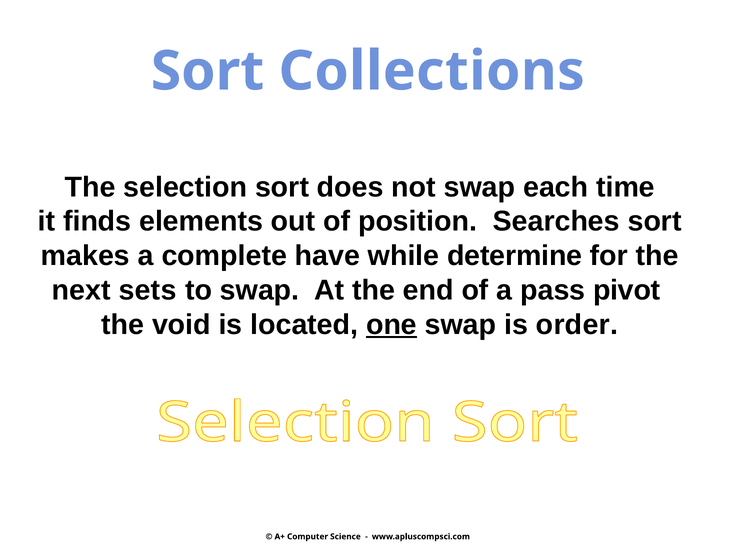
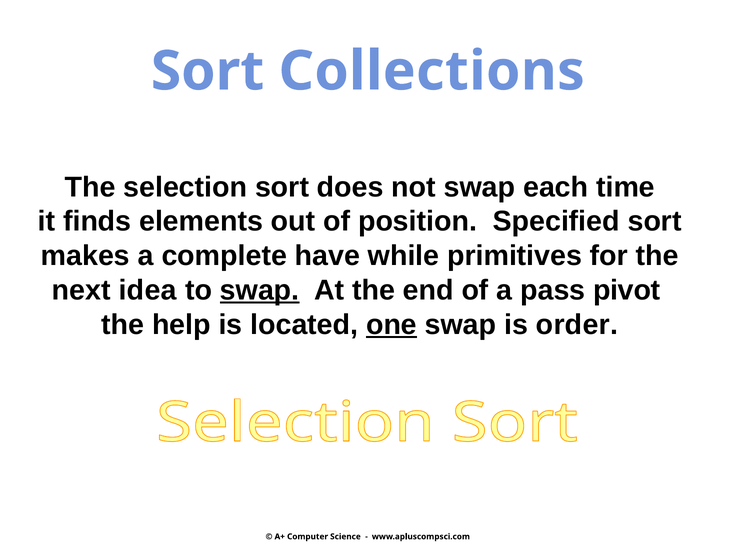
Searches: Searches -> Specified (556, 222)
determine: determine -> primitives (515, 256)
sets: sets -> idea (148, 290)
swap underline: none -> present (260, 290)
void: void -> help (181, 325)
